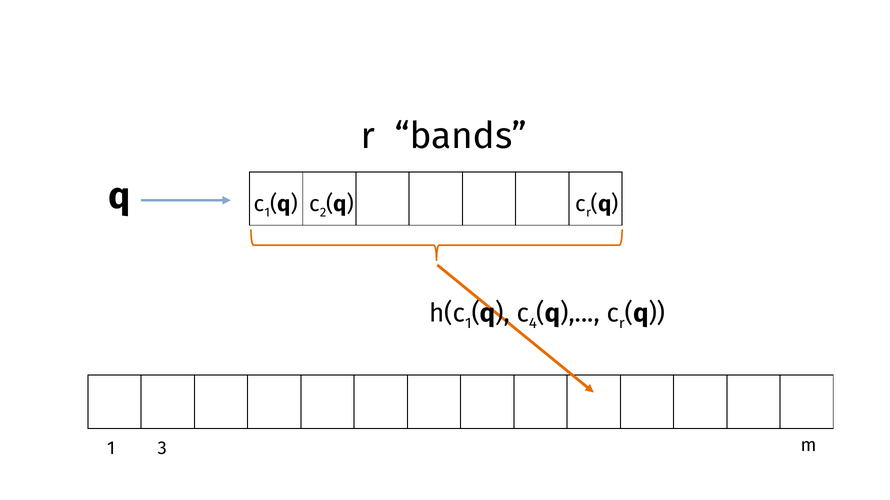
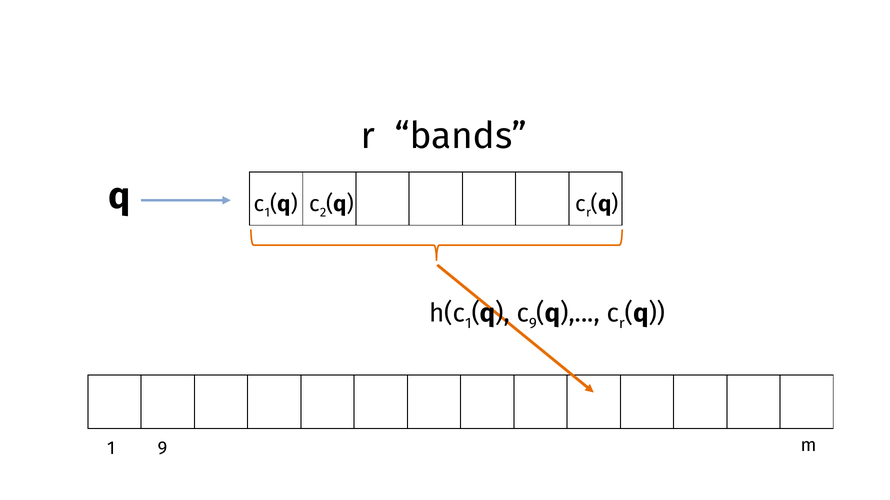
4: 4 -> 9 (533, 324)
1 3: 3 -> 9 (163, 449)
